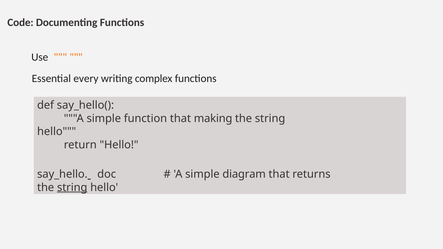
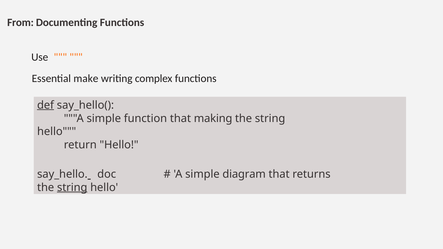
Code: Code -> From (20, 23)
every: every -> make (86, 79)
def underline: none -> present (46, 105)
